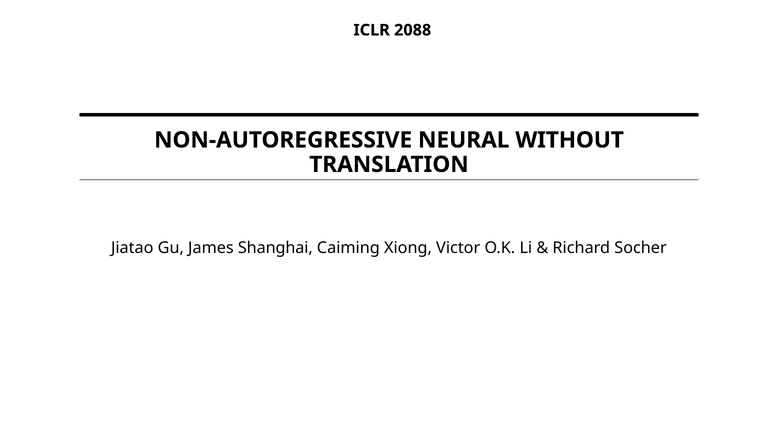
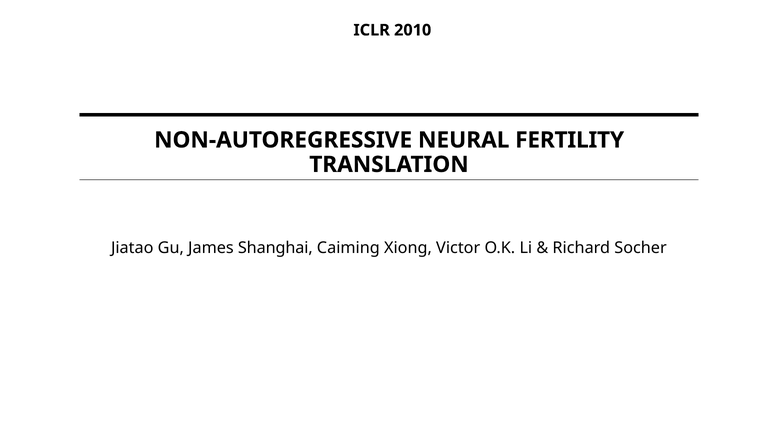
2088: 2088 -> 2010 (413, 30)
WITHOUT: WITHOUT -> FERTILITY (570, 140)
